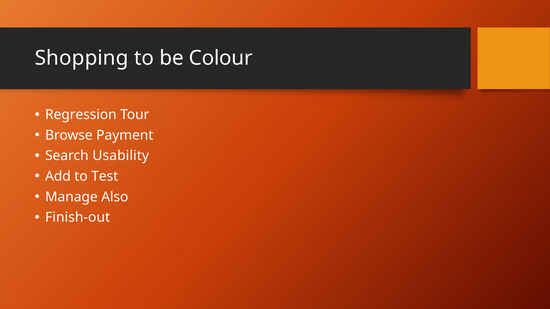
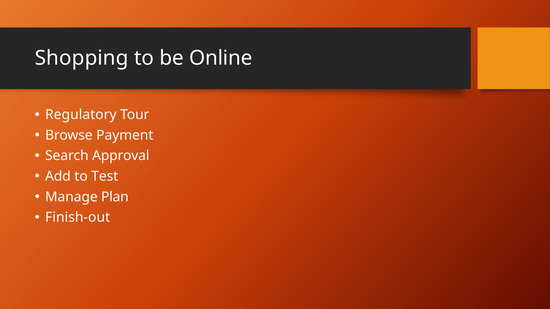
Colour: Colour -> Online (221, 58)
Regression: Regression -> Regulatory (81, 115)
Usability: Usability -> Approval (121, 156)
Also: Also -> Plan (115, 197)
